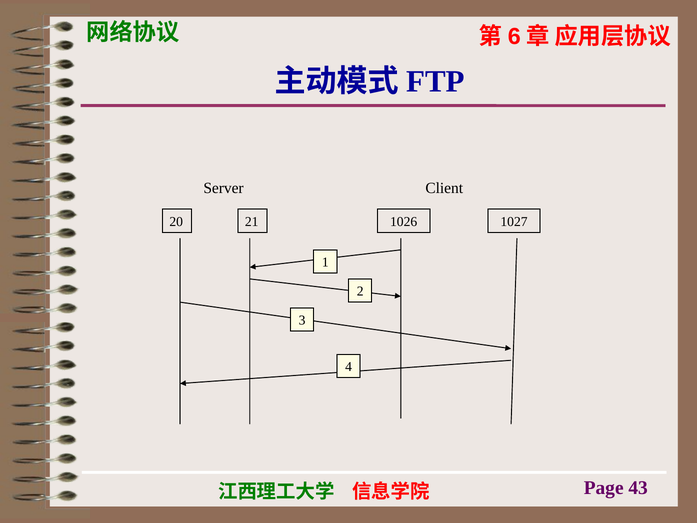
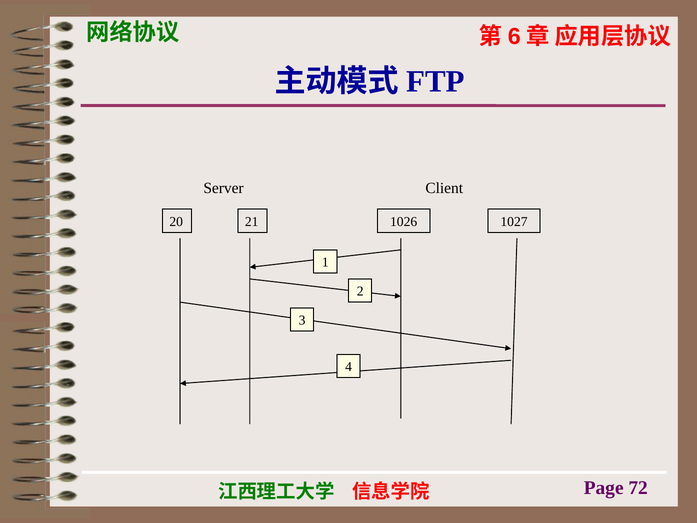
43: 43 -> 72 (638, 488)
